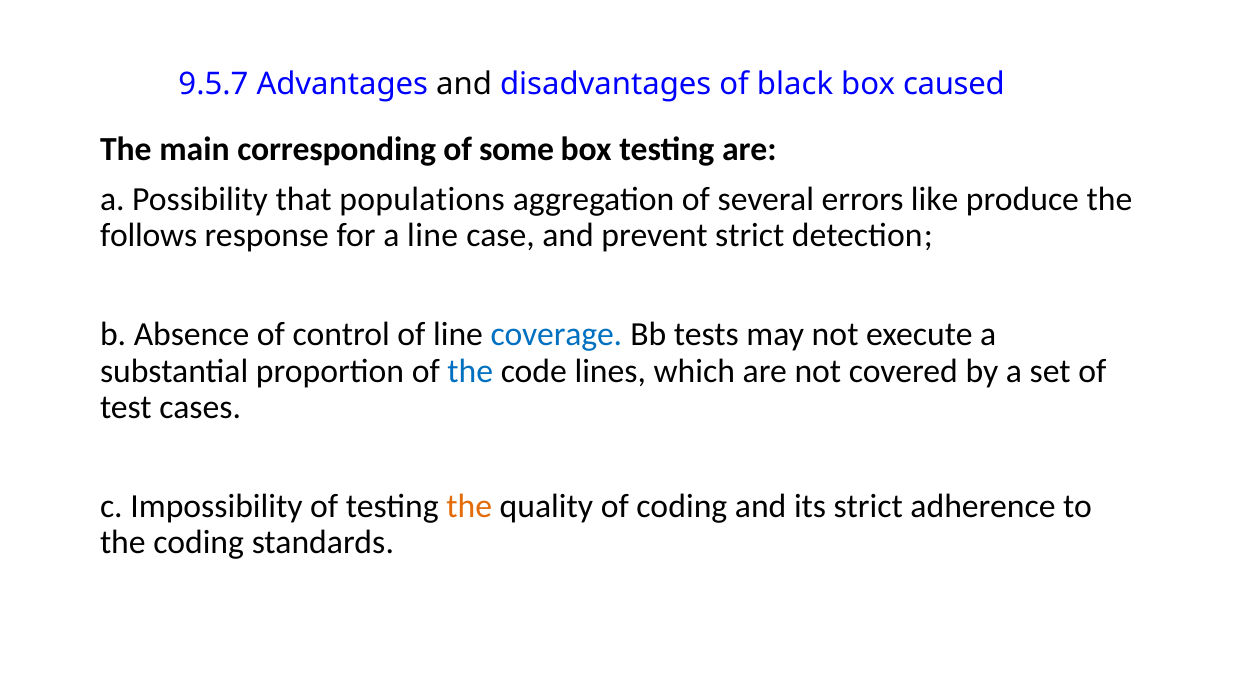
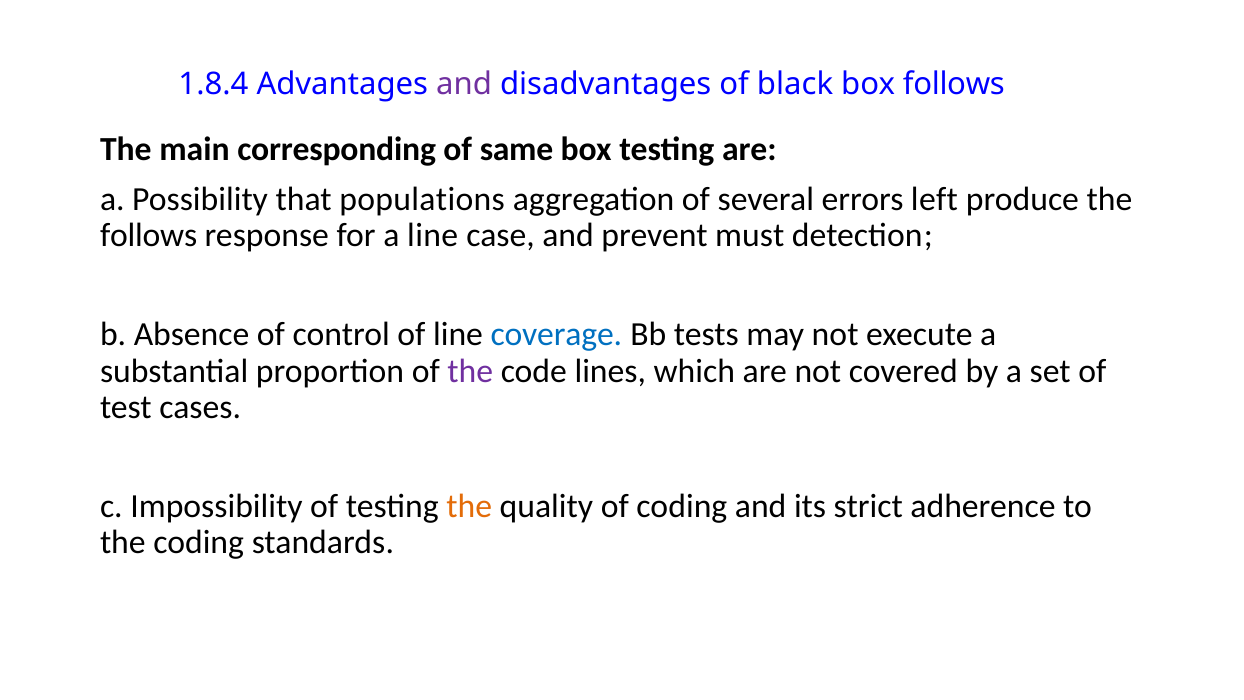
9.5.7: 9.5.7 -> 1.8.4 (213, 85)
and colour: black -> purple (464, 85)
box caused: caused -> follows (954, 85)
some: some -> same (517, 149)
like: like -> left (934, 199)
prevent strict: strict -> must (750, 235)
the colour: blue -> purple (470, 371)
